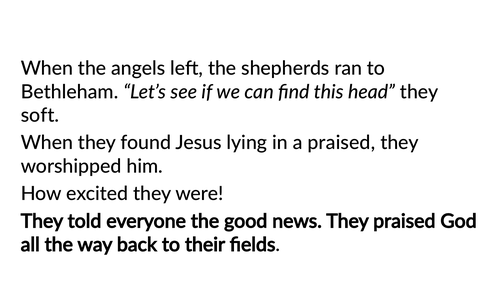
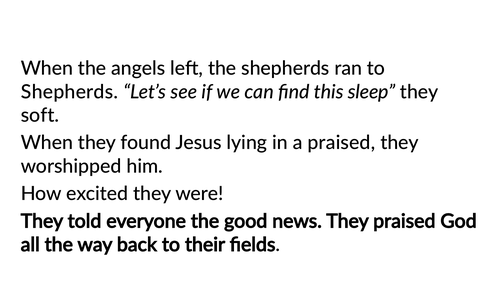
Bethleham: Bethleham -> Shepherds (69, 92)
head: head -> sleep (372, 92)
